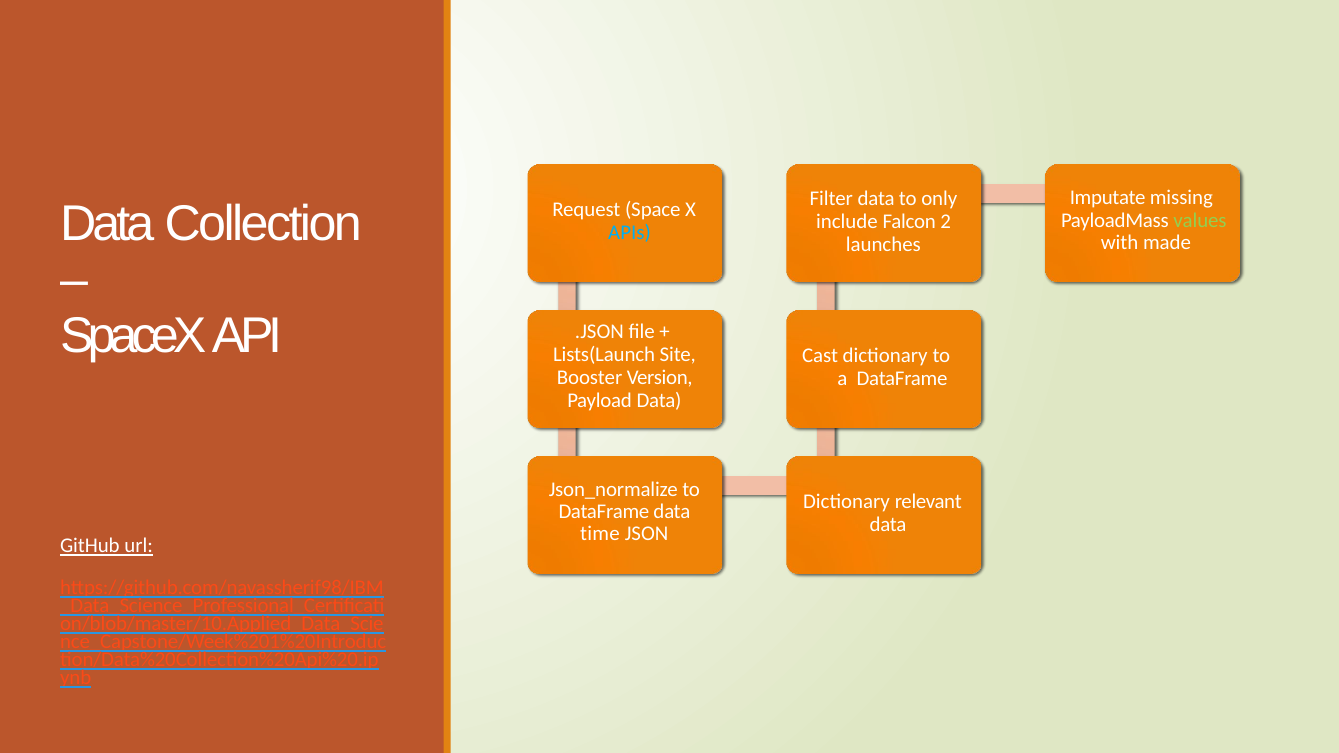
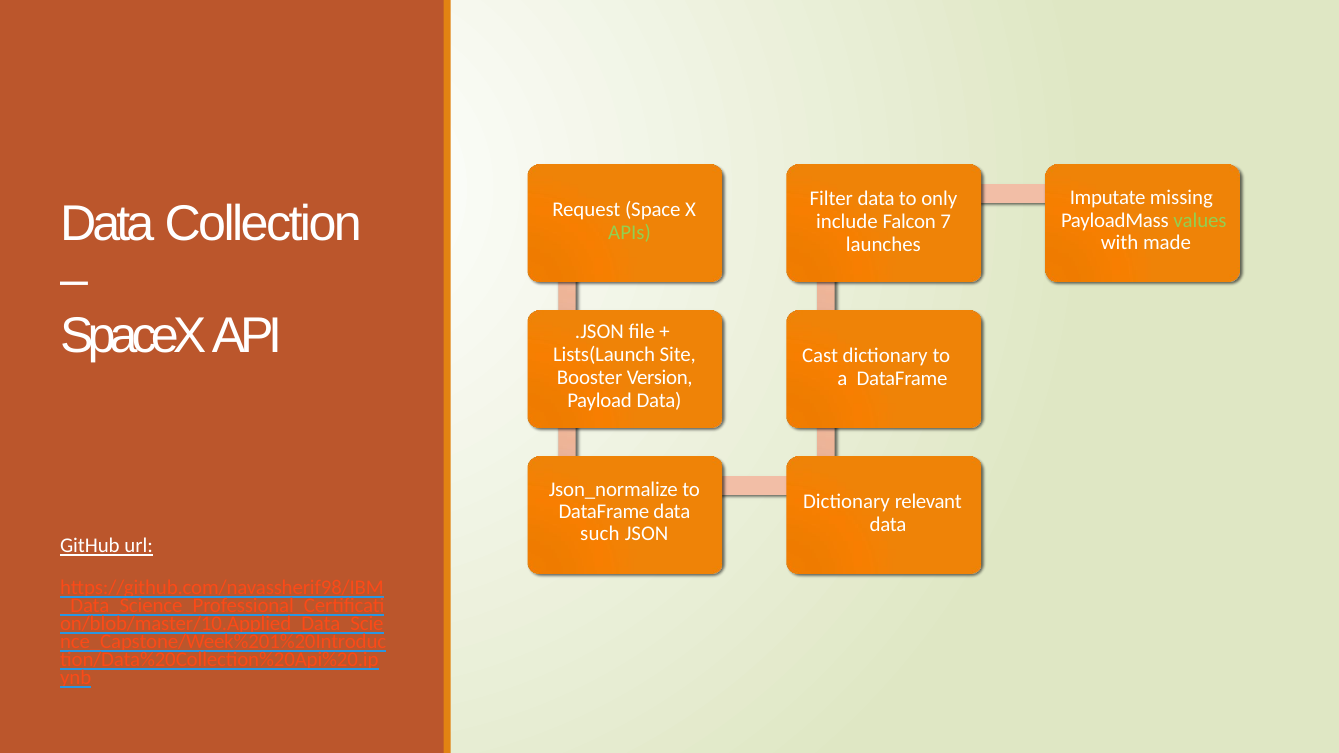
2: 2 -> 7 (946, 221)
APIs colour: light blue -> light green (630, 233)
time: time -> such (600, 534)
